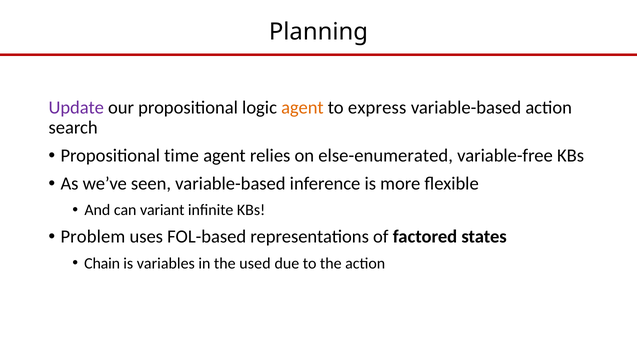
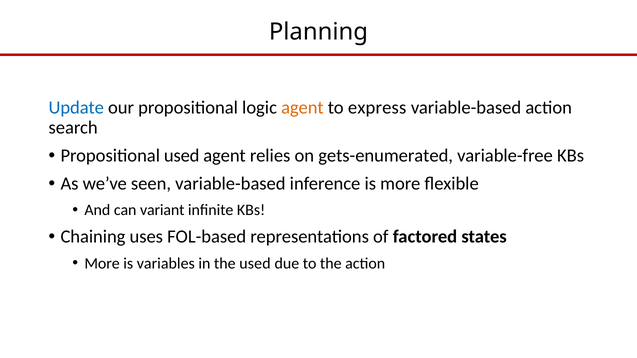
Update colour: purple -> blue (76, 108)
Propositional time: time -> used (182, 156)
else-enumerated: else-enumerated -> gets-enumerated (386, 156)
Problem: Problem -> Chaining (93, 237)
Chain: Chain -> More (102, 264)
